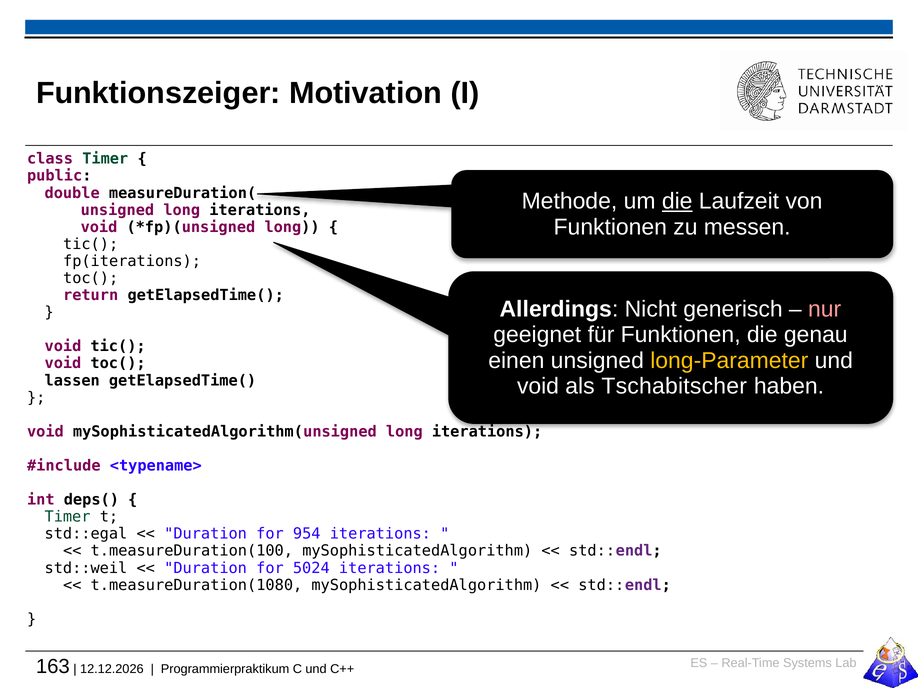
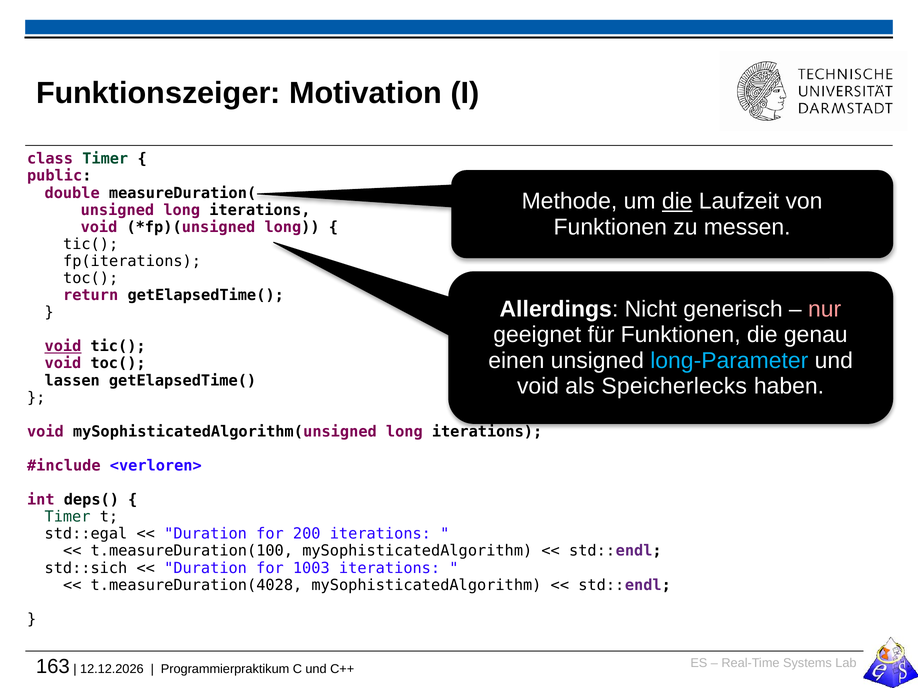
void underline: none -> present (63, 347)
long-Parameter colour: yellow -> light blue (729, 361)
Tschabitscher: Tschabitscher -> Speicherlecks (674, 386)
<typename>: <typename> -> <verloren> (156, 466)
954: 954 -> 200 (307, 534)
std::weil: std::weil -> std::sich (86, 568)
5024: 5024 -> 1003 (311, 568)
t.measureDuration(1080: t.measureDuration(1080 -> t.measureDuration(4028 (196, 585)
